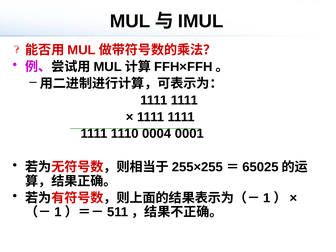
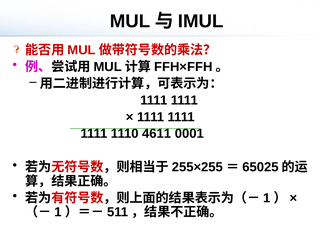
0004: 0004 -> 4611 (157, 134)
